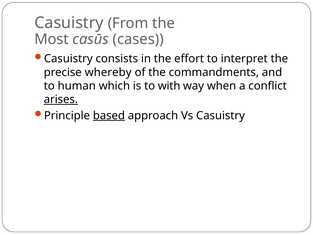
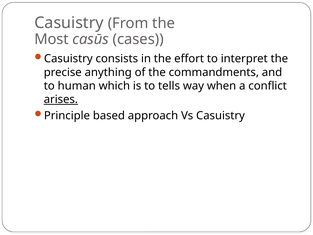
whereby: whereby -> anything (108, 72)
with: with -> tells (169, 86)
based underline: present -> none (109, 115)
